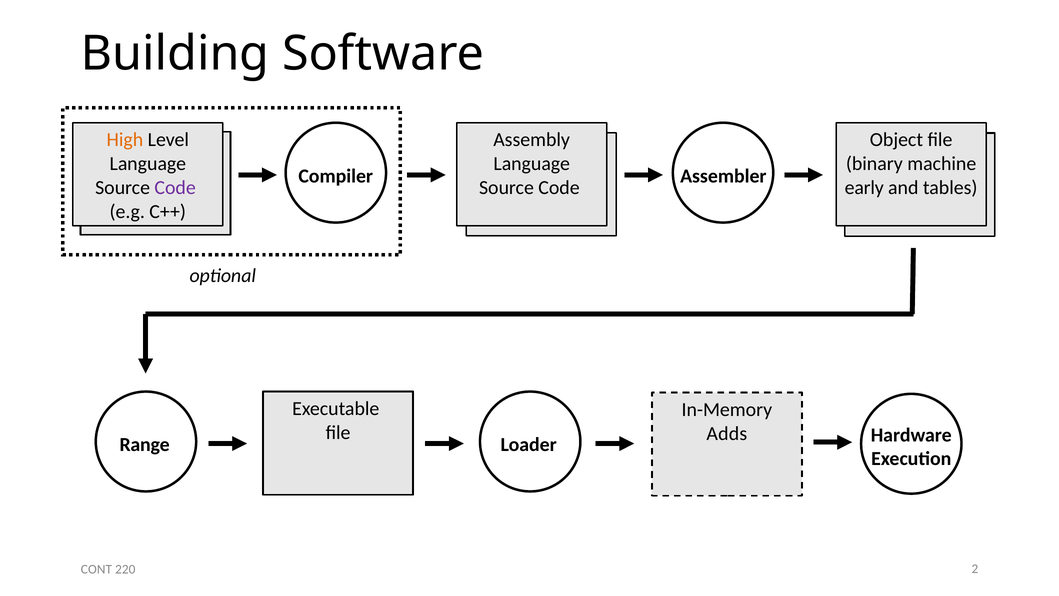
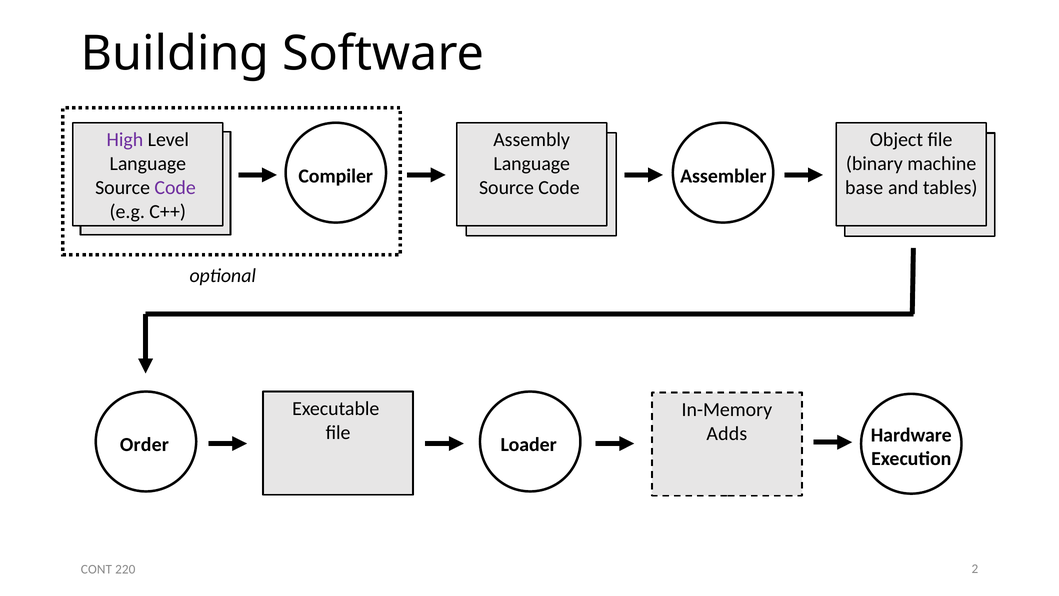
High colour: orange -> purple (125, 140)
early: early -> base (864, 188)
Range: Range -> Order (144, 445)
